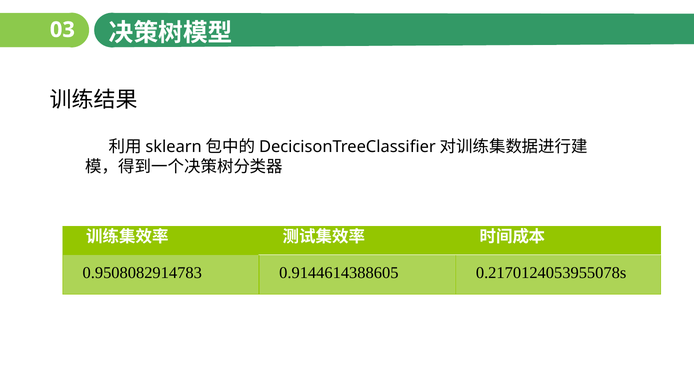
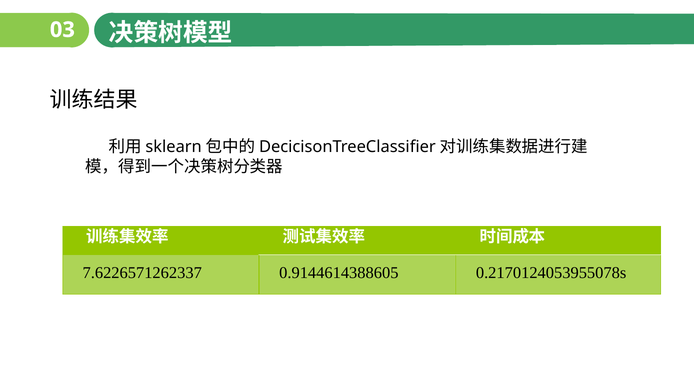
0.9508082914783: 0.9508082914783 -> 7.6226571262337 (142, 273)
